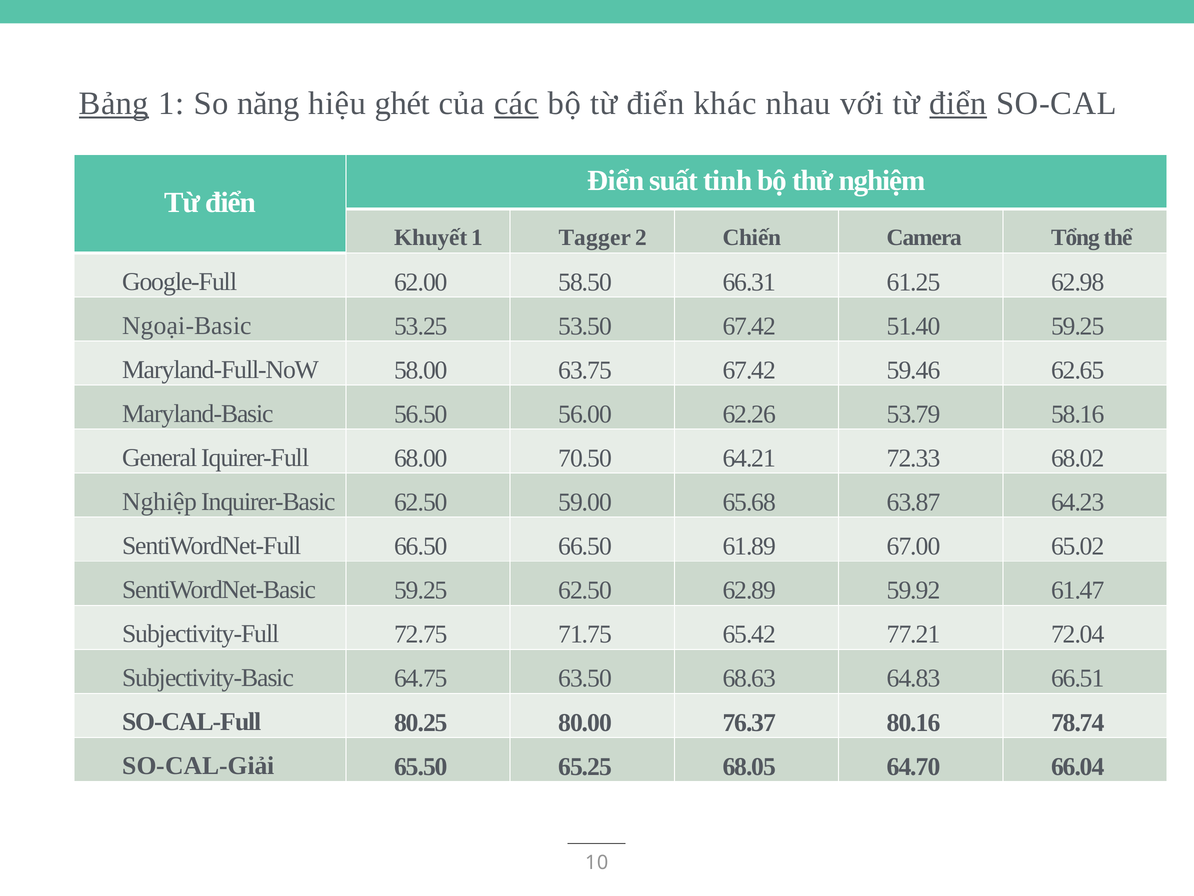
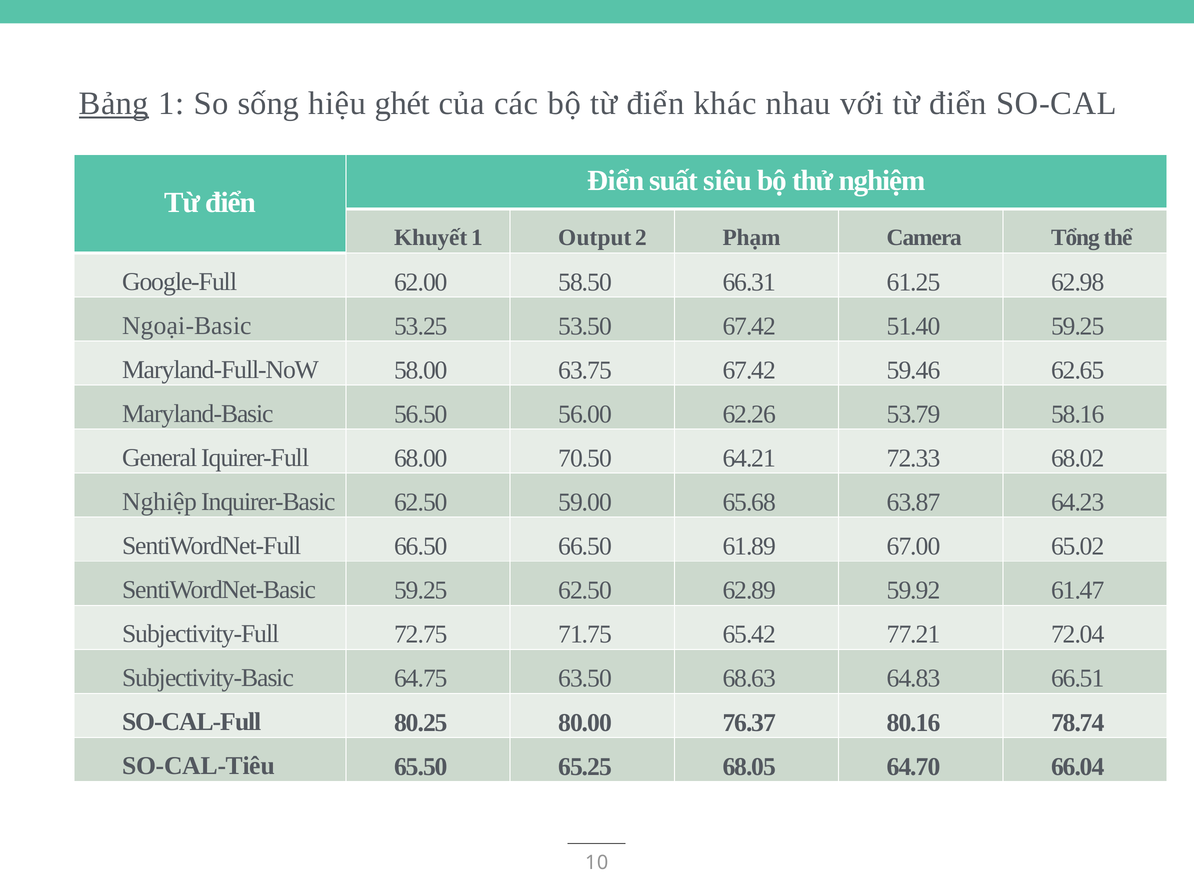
năng: năng -> sống (268, 104)
các underline: present -> none (516, 104)
điển underline: present -> none (958, 104)
tinh: tinh -> siêu (728, 181)
Tagger: Tagger -> Output (595, 238)
Chiến: Chiến -> Phạm (752, 238)
SO-CAL-Giải: SO-CAL-Giải -> SO-CAL-Tiêu (199, 765)
